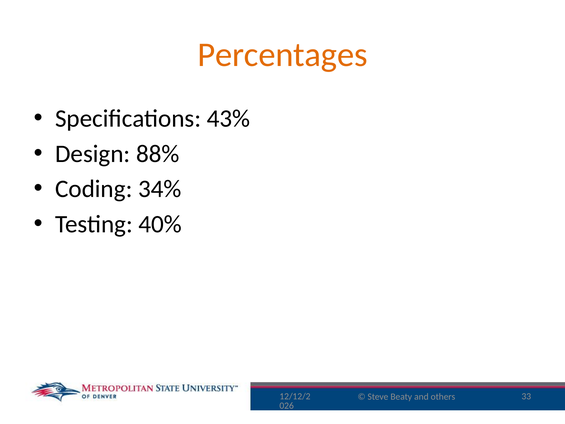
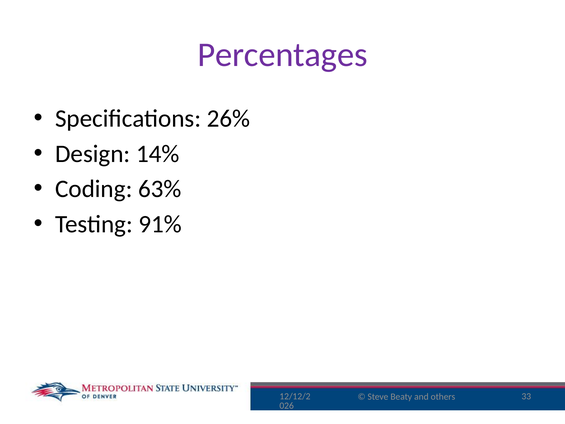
Percentages colour: orange -> purple (283, 55)
43%: 43% -> 26% (229, 119)
88%: 88% -> 14% (158, 154)
34%: 34% -> 63% (160, 189)
40%: 40% -> 91% (160, 224)
